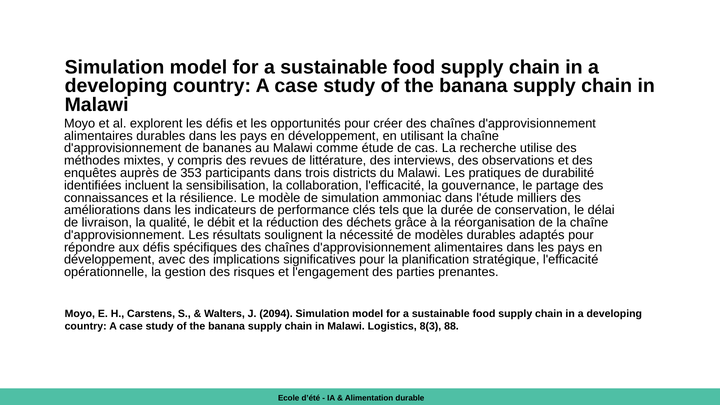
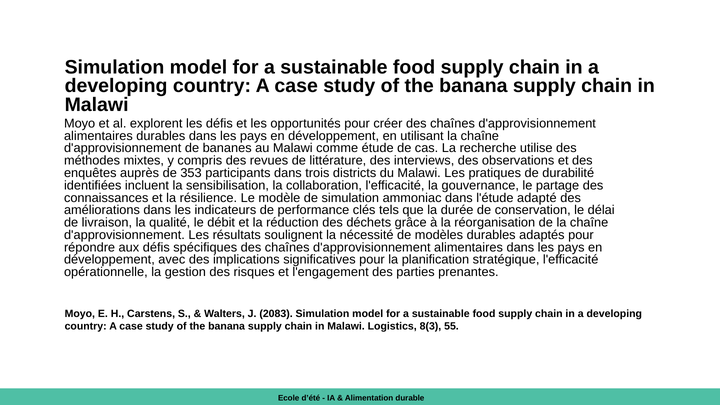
milliers: milliers -> adapté (537, 198)
2094: 2094 -> 2083 (276, 314)
88: 88 -> 55 (451, 326)
